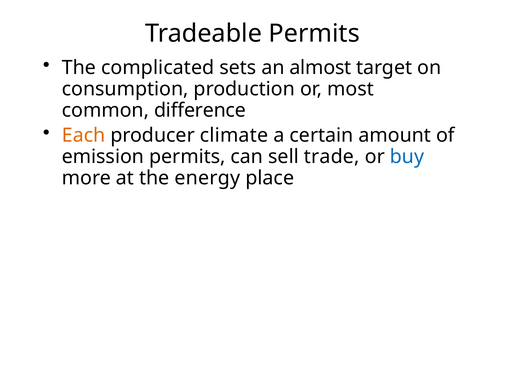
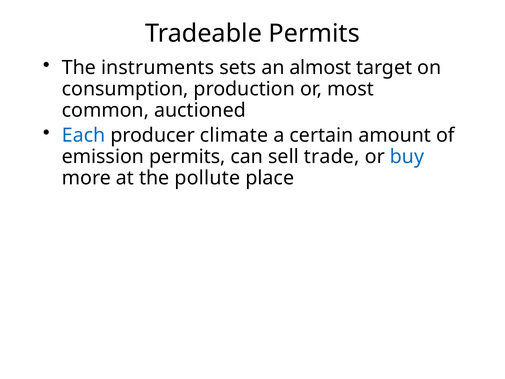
complicated: complicated -> instruments (158, 68)
difference: difference -> auctioned (200, 110)
Each colour: orange -> blue (84, 135)
energy: energy -> pollute (207, 178)
